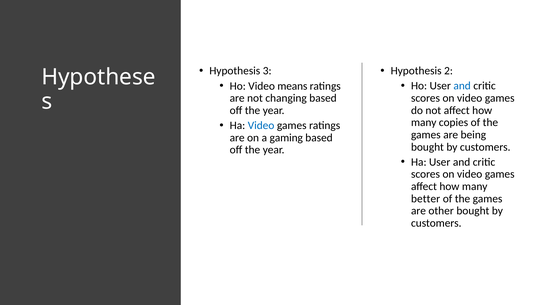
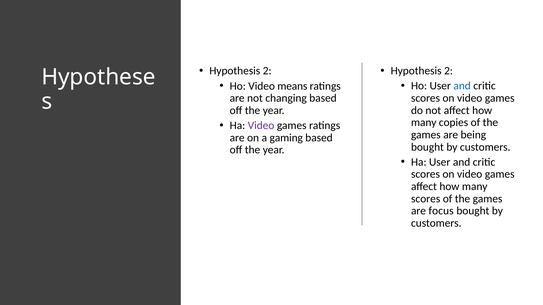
3: 3 -> 2 (267, 71)
Video colour: blue -> purple (261, 126)
better: better -> scores (426, 199)
other: other -> focus (441, 211)
